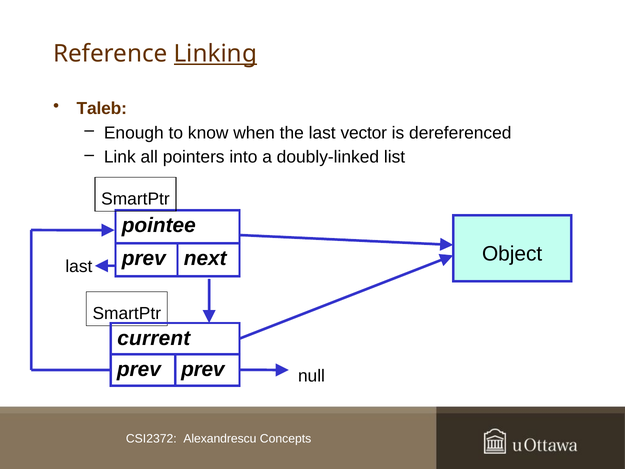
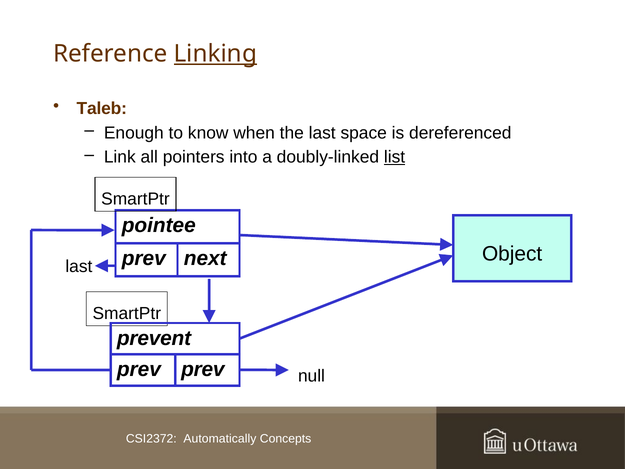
vector: vector -> space (364, 133)
list underline: none -> present (395, 157)
current: current -> prevent (154, 338)
Alexandrescu: Alexandrescu -> Automatically (220, 438)
